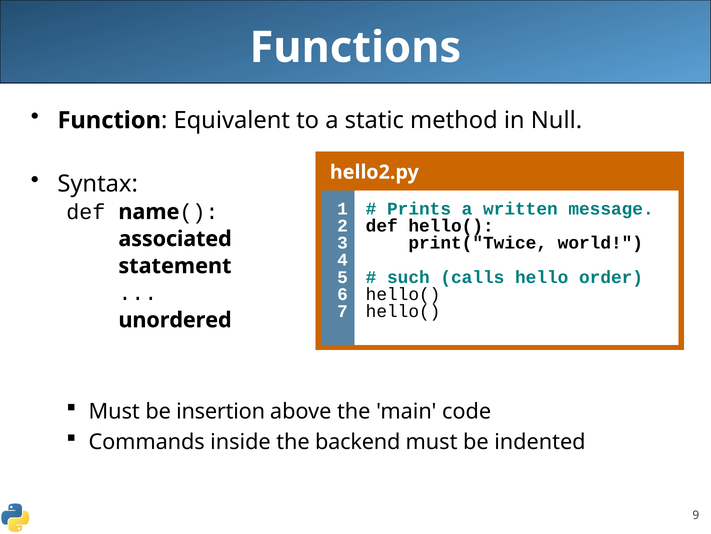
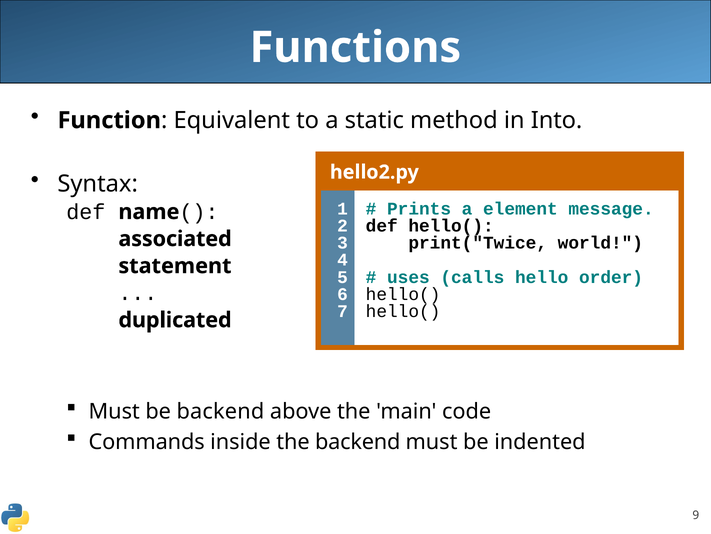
Null: Null -> Into (557, 120)
written: written -> element (520, 209)
such: such -> uses (408, 277)
unordered: unordered -> duplicated (175, 320)
be insertion: insertion -> backend (220, 411)
